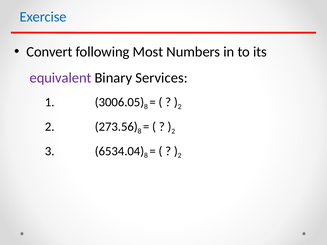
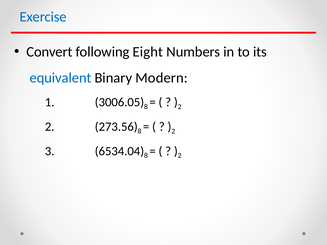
Most: Most -> Eight (148, 52)
equivalent colour: purple -> blue (61, 78)
Services: Services -> Modern (162, 78)
